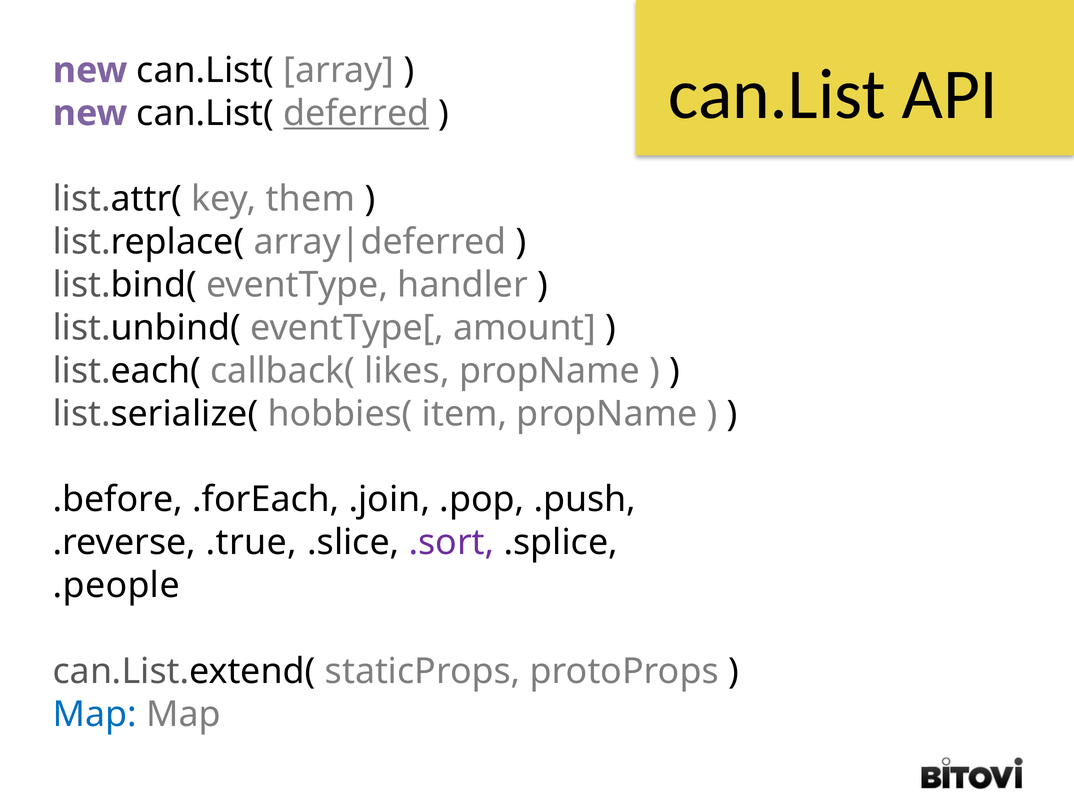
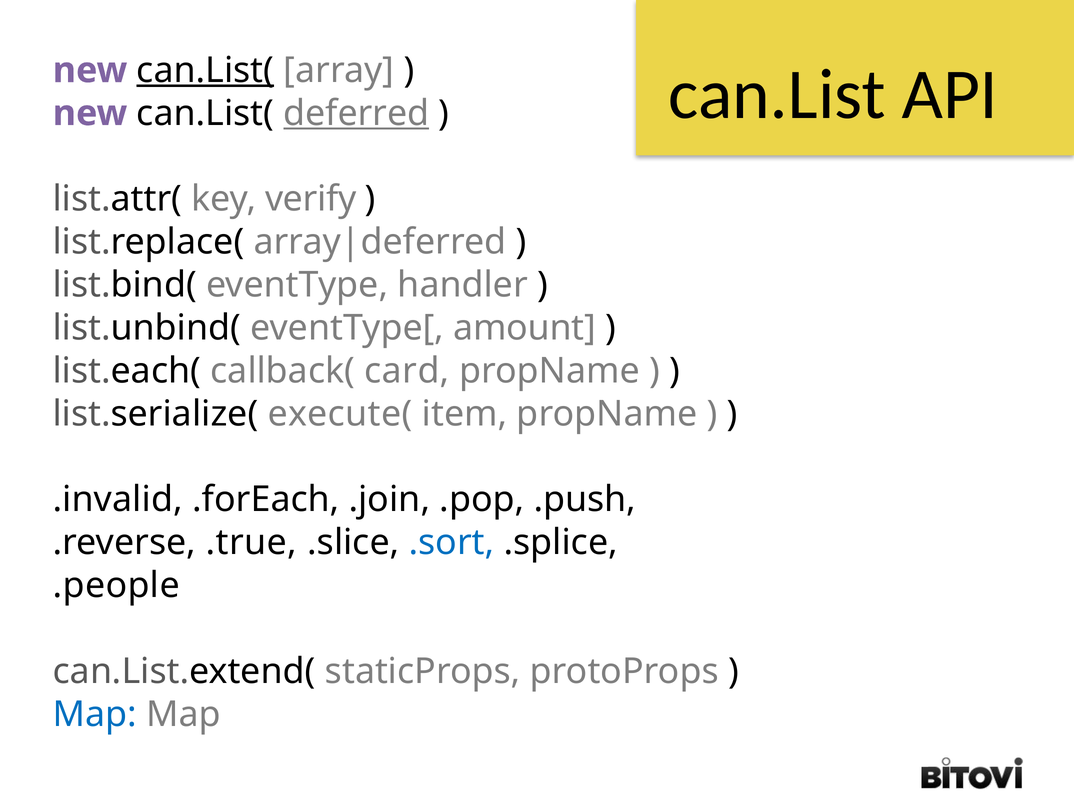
can.List( underline: none -> present (205, 70)
them: them -> verify (311, 199)
likes: likes -> card (407, 371)
hobbies(: hobbies( -> execute( (340, 414)
.before: .before -> .invalid (118, 500)
.sort colour: purple -> blue (452, 543)
